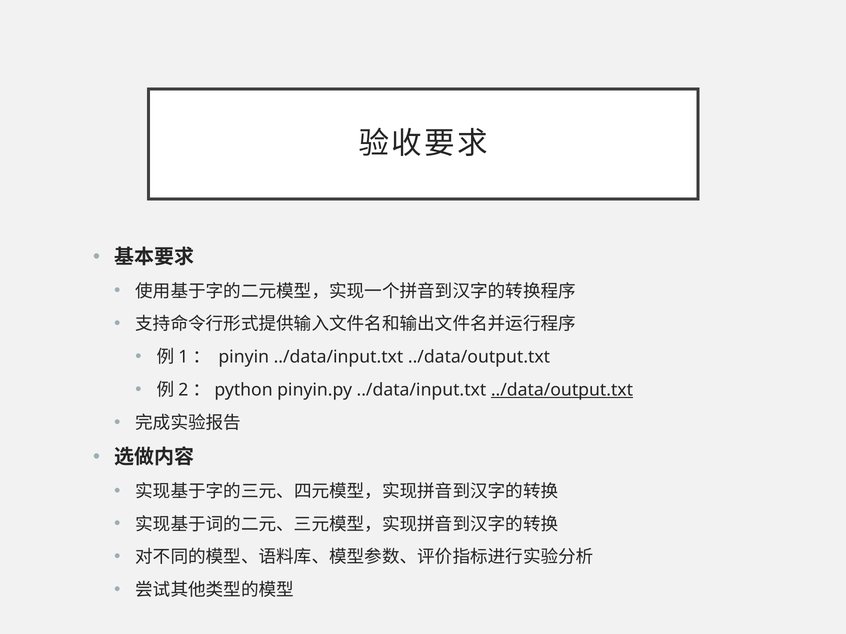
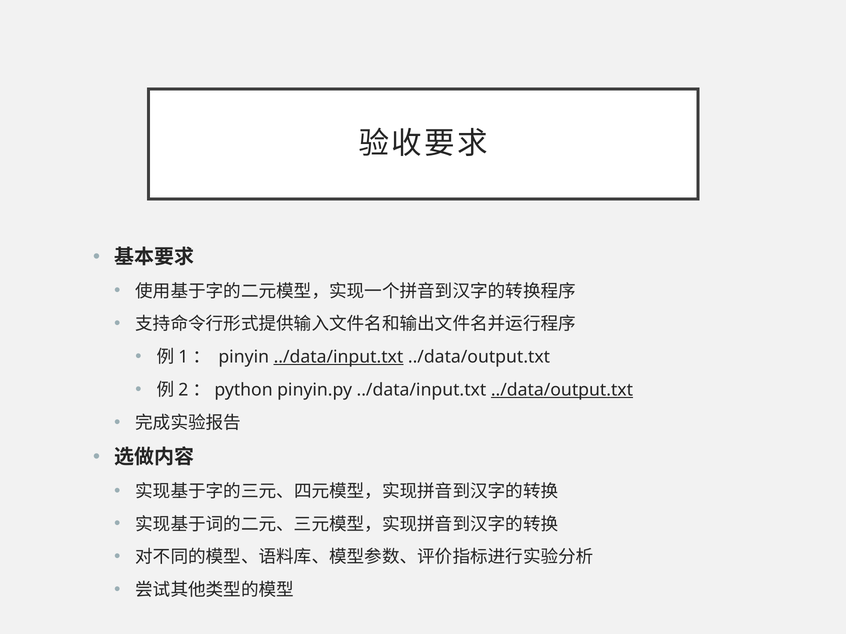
../data/input.txt underline: none -> present (338, 357)
